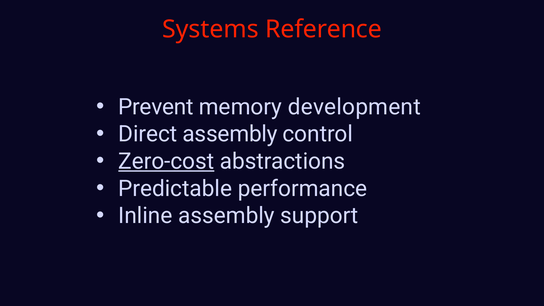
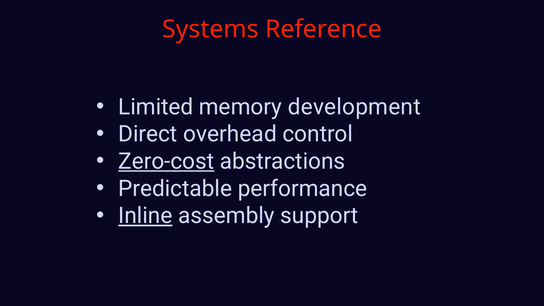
Prevent: Prevent -> Limited (156, 107)
Direct assembly: assembly -> overhead (230, 134)
Inline underline: none -> present (145, 216)
